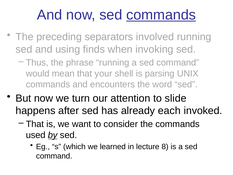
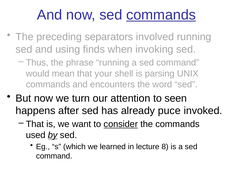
slide: slide -> seen (176, 98)
each: each -> puce (169, 111)
consider underline: none -> present (121, 124)
